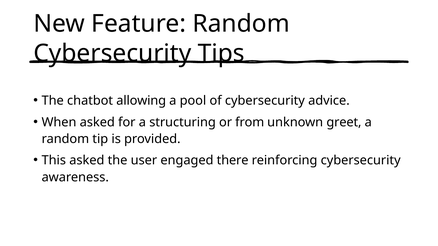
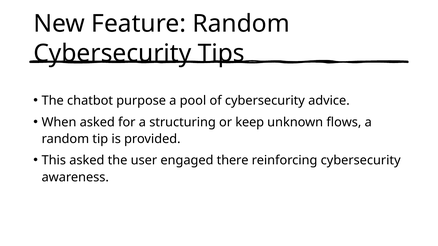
allowing: allowing -> purpose (141, 101)
from: from -> keep (250, 122)
greet: greet -> flows (344, 122)
